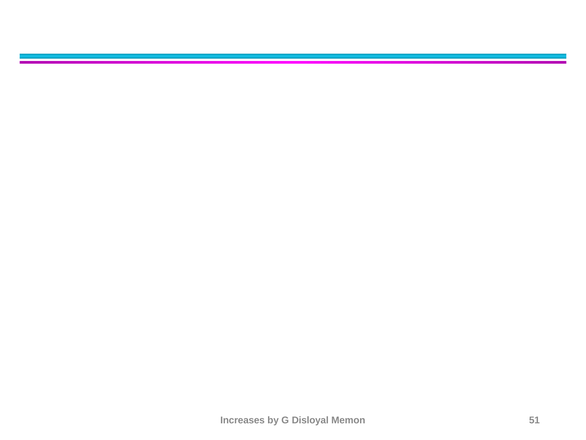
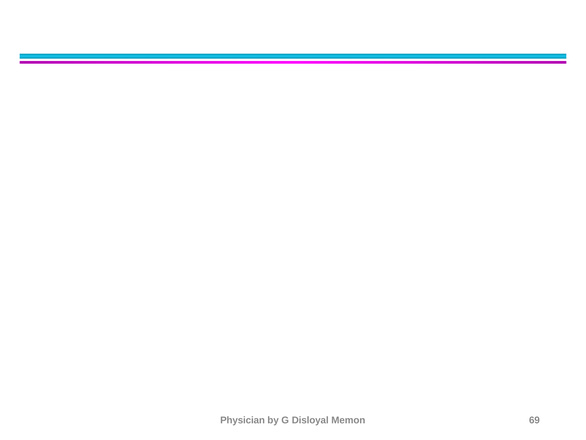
Increases: Increases -> Physician (243, 420)
51: 51 -> 69 (534, 420)
